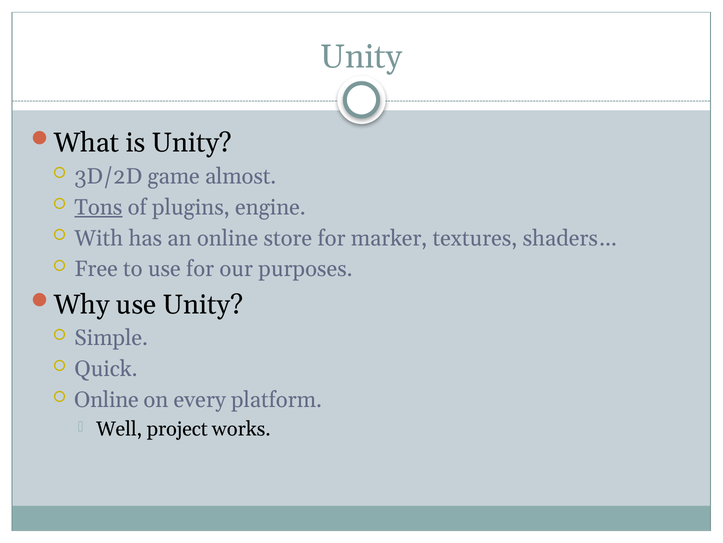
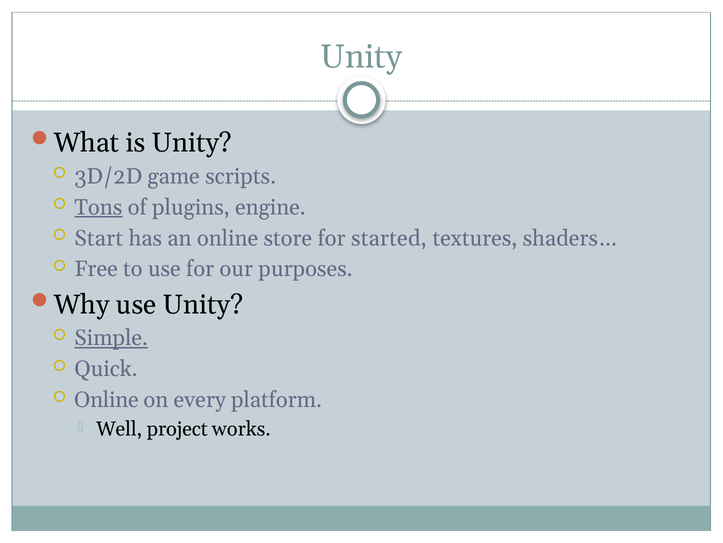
almost: almost -> scripts (241, 176)
With: With -> Start (99, 238)
marker: marker -> started (389, 238)
Simple underline: none -> present (111, 338)
